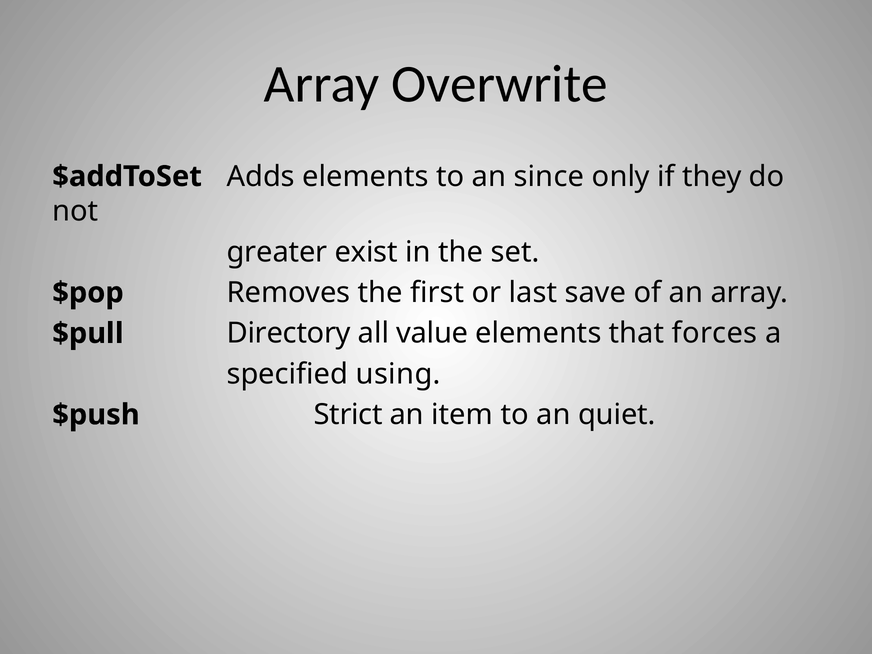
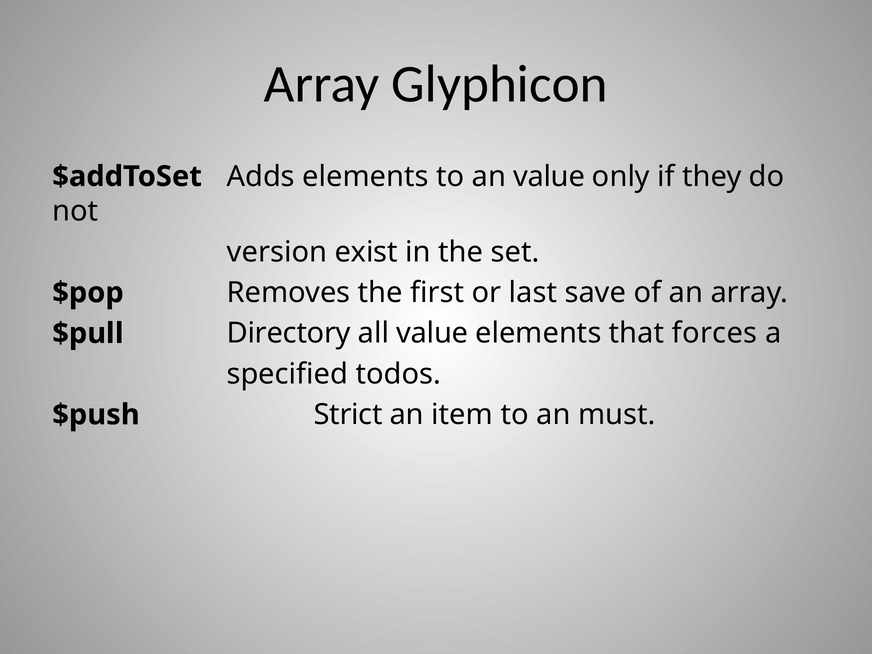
Overwrite: Overwrite -> Glyphicon (499, 84)
an since: since -> value (549, 176)
greater: greater -> version (277, 252)
using: using -> todos (398, 374)
quiet: quiet -> must (617, 415)
